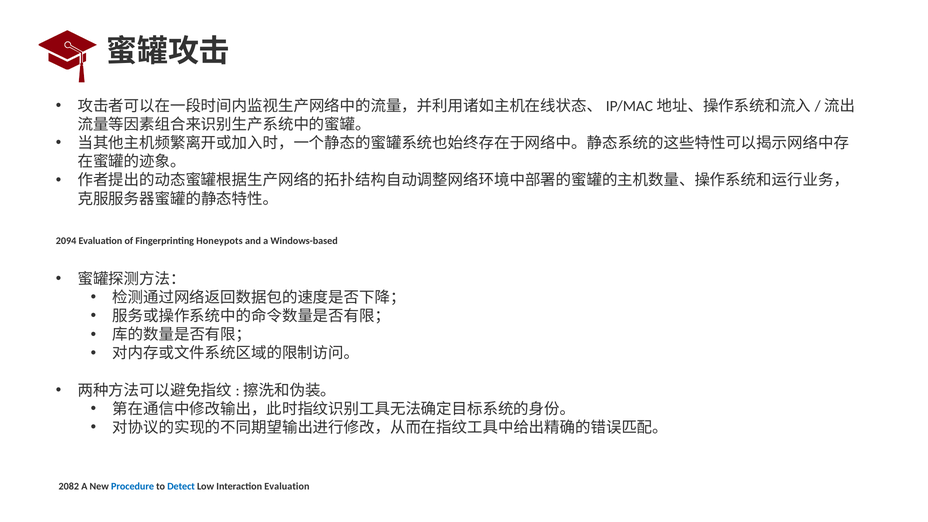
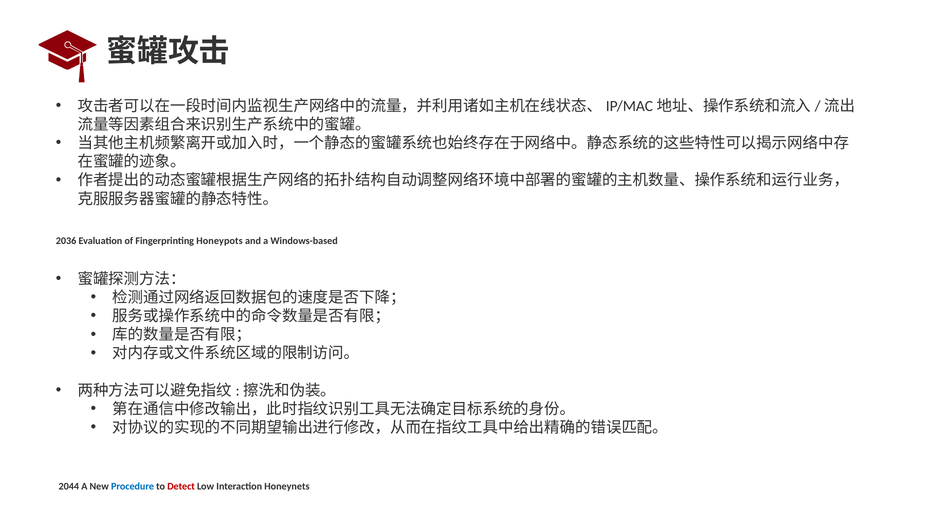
2094: 2094 -> 2036 (66, 241)
2082: 2082 -> 2044 (69, 487)
Detect colour: blue -> red (181, 487)
Interaction Evaluation: Evaluation -> Honeynets (287, 487)
